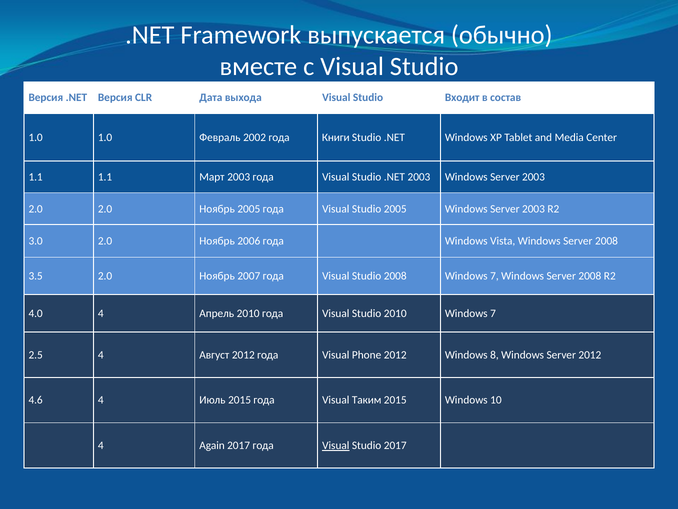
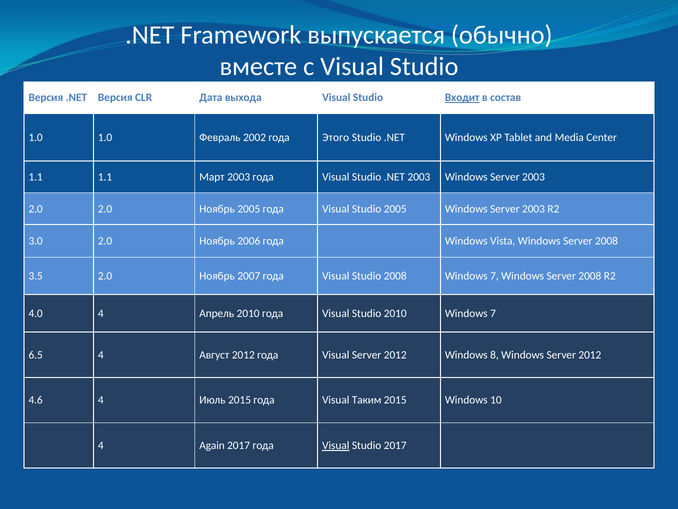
Входит underline: none -> present (462, 98)
Книги: Книги -> Этого (336, 137)
2.5: 2.5 -> 6.5 (36, 354)
Visual Phone: Phone -> Server (367, 354)
